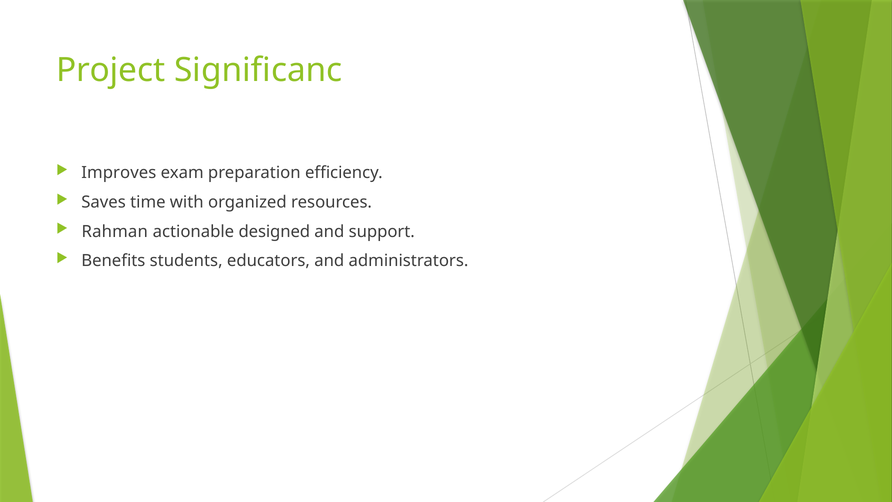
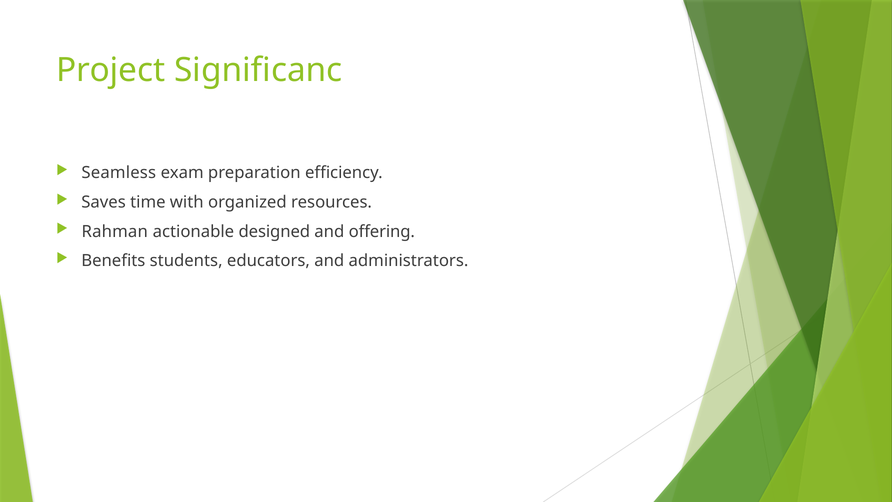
Improves: Improves -> Seamless (119, 173)
support: support -> offering (382, 231)
